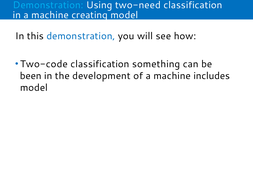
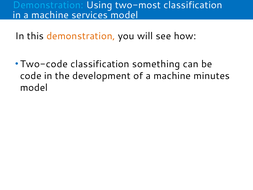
two-need: two-need -> two-most (138, 5)
creating: creating -> services (90, 15)
demonstration colour: blue -> orange (81, 36)
been: been -> code (31, 76)
includes: includes -> minutes (212, 76)
